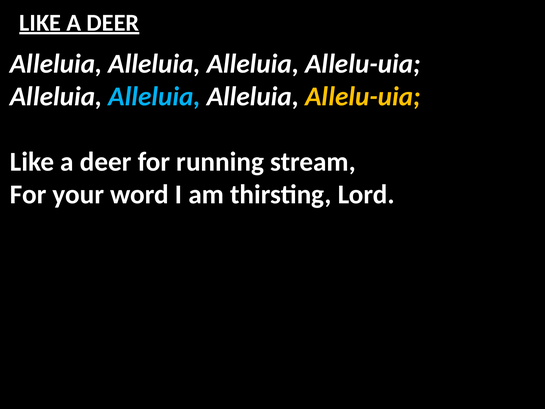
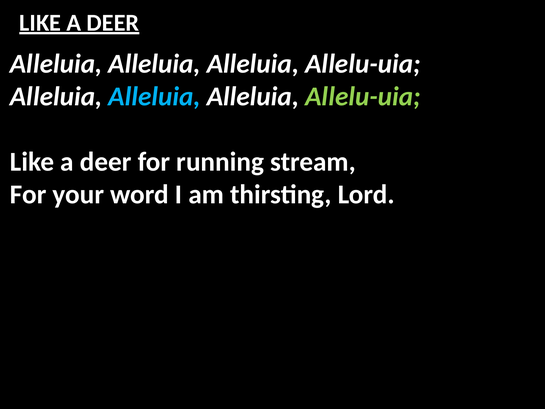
Allelu-uia colour: yellow -> light green (363, 96)
